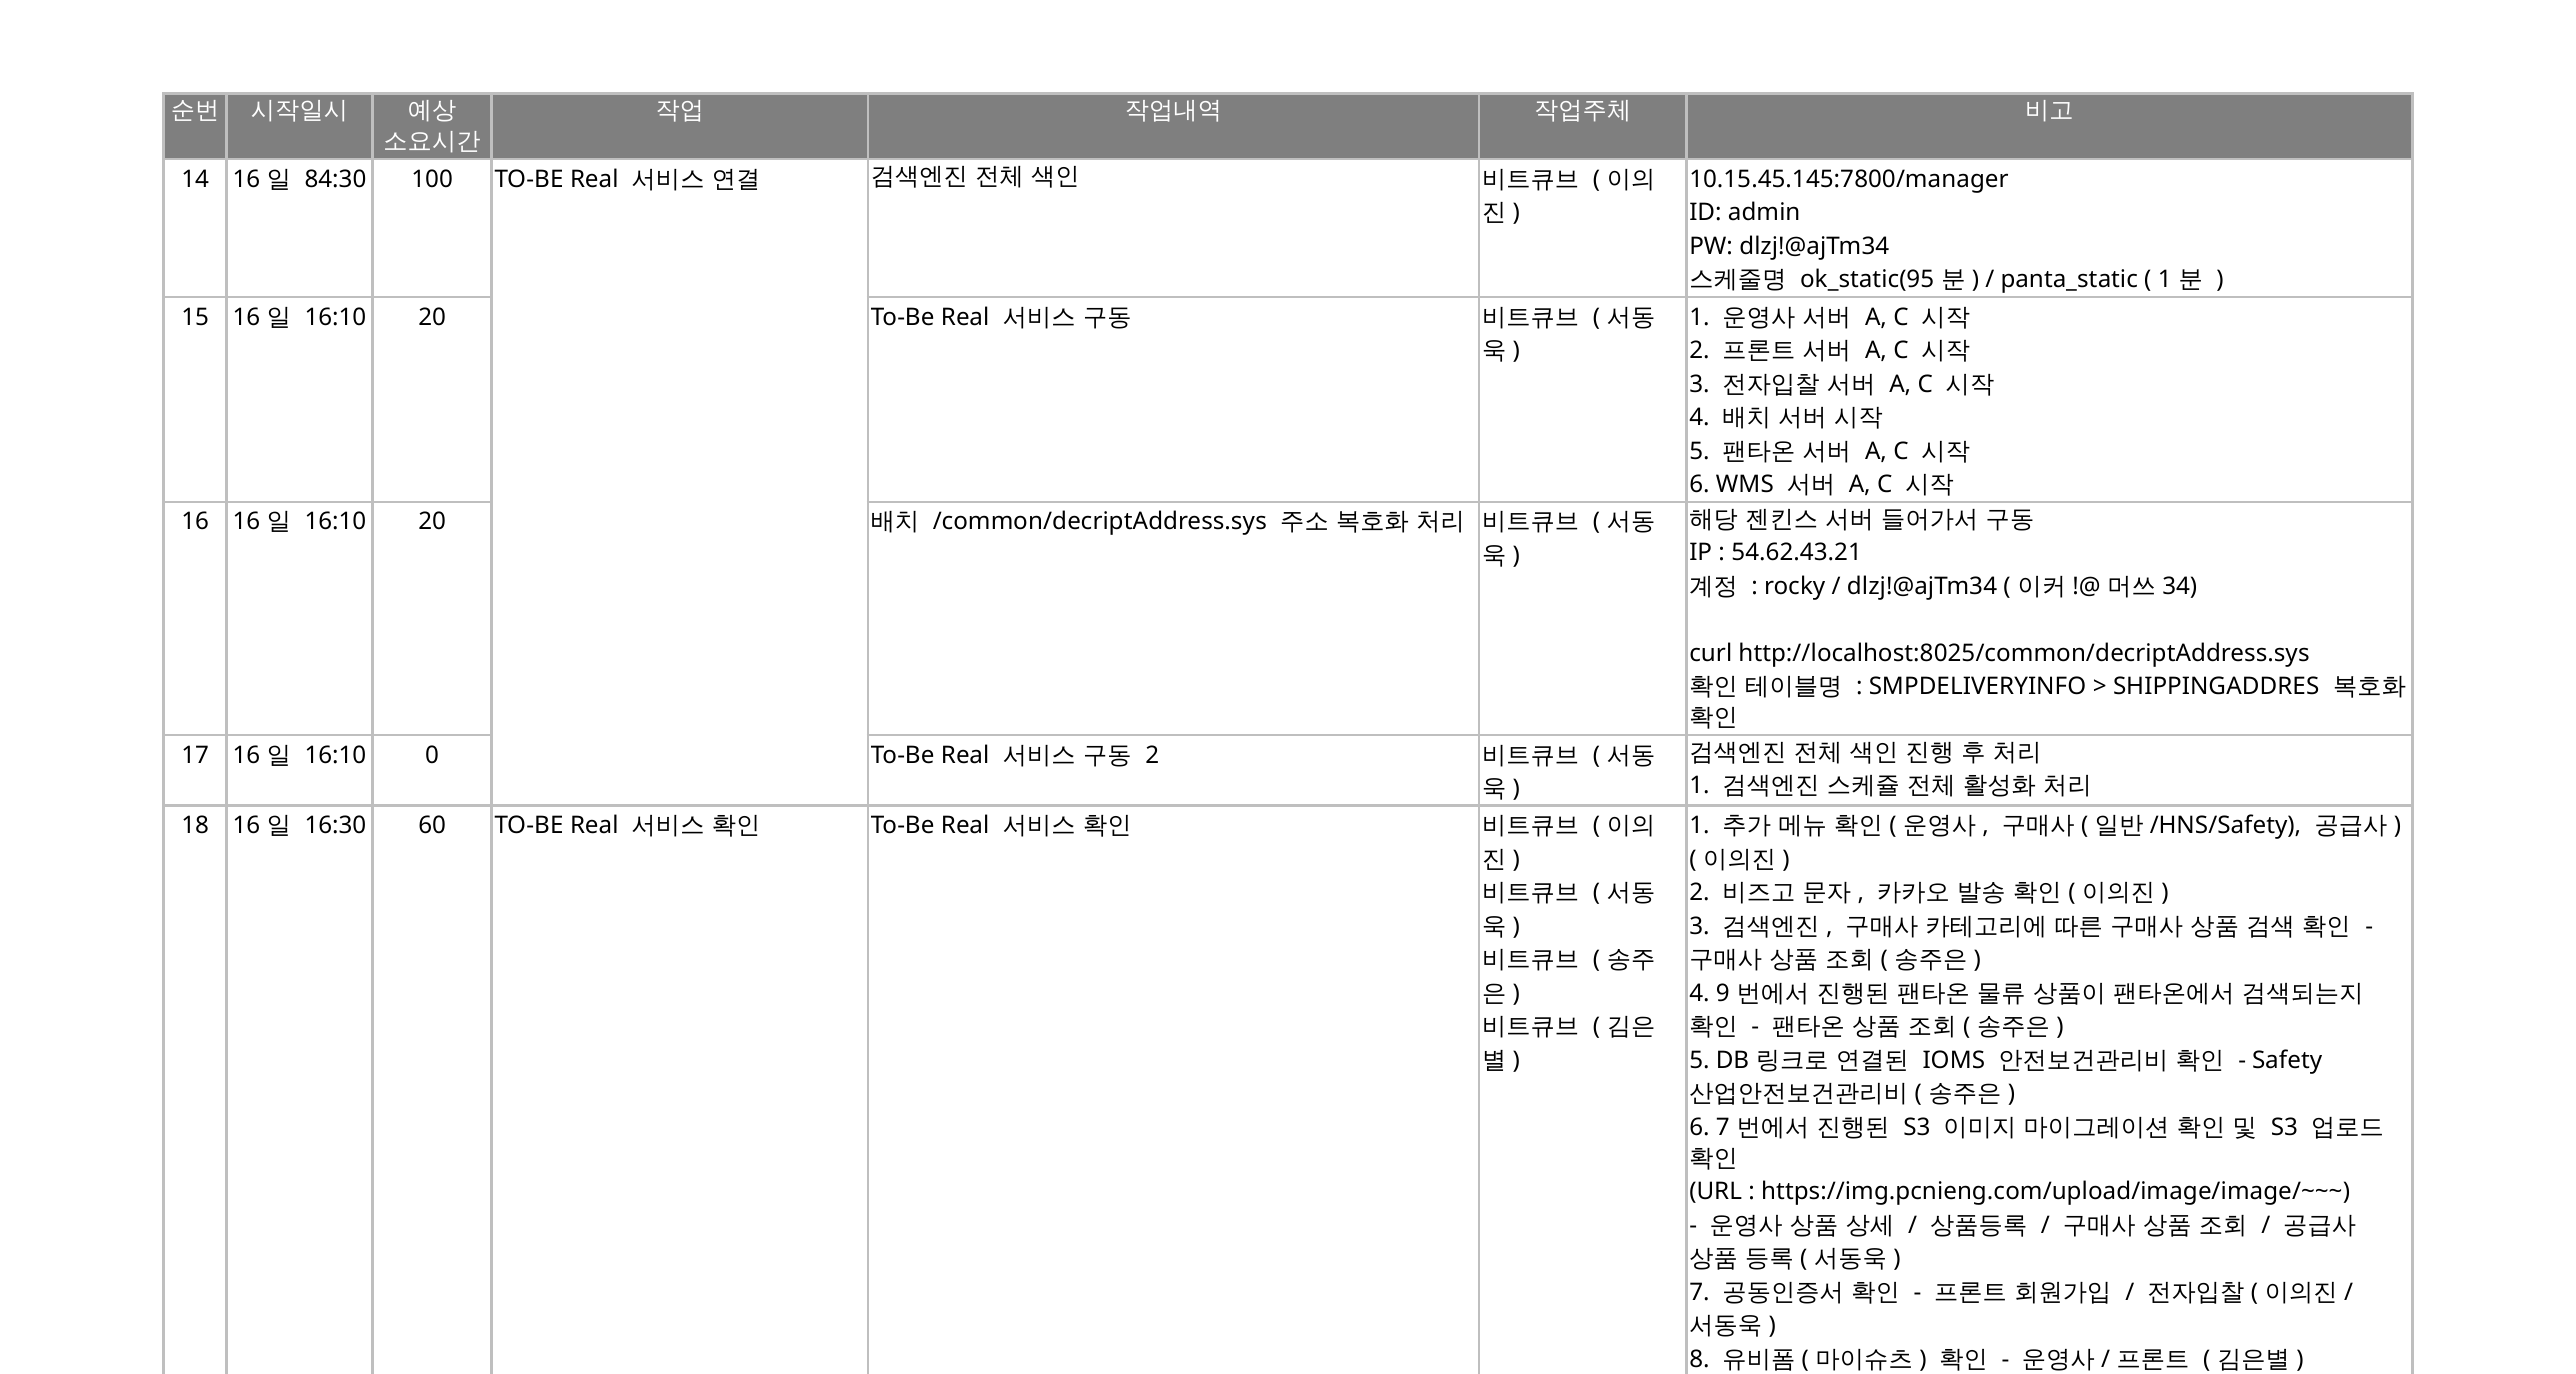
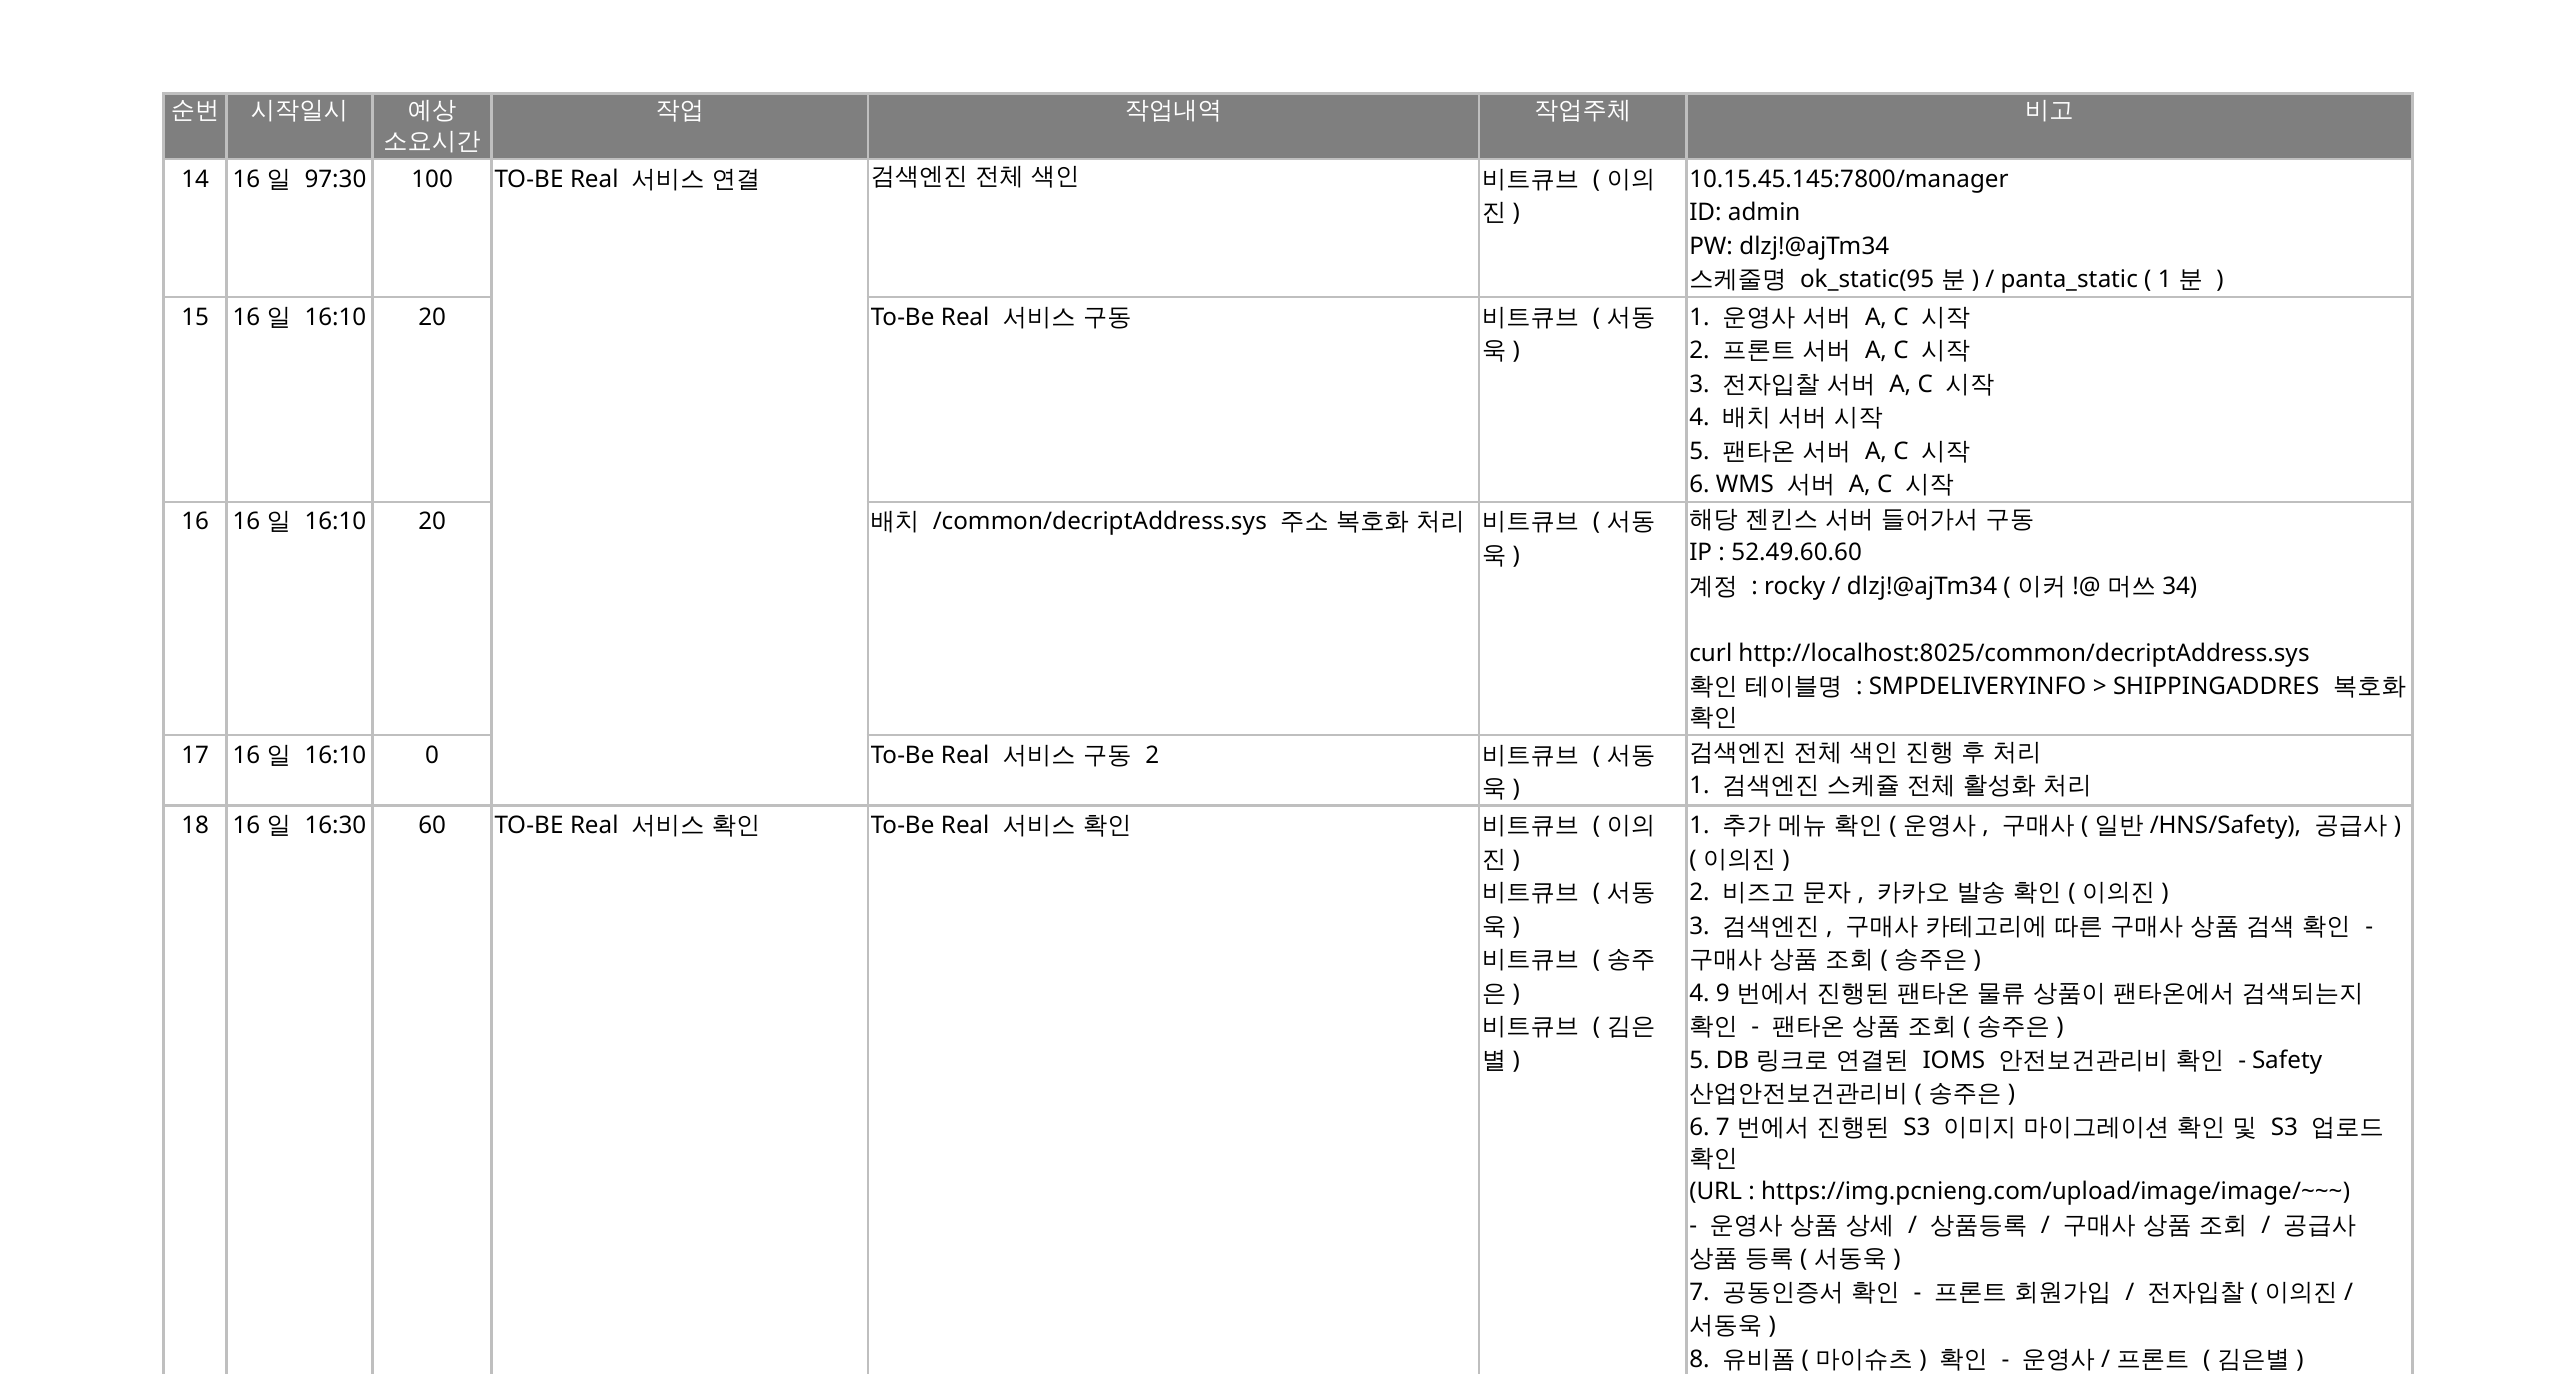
84:30: 84:30 -> 97:30 (335, 179)
54.62.43.21: 54.62.43.21 -> 52.49.60.60 (1797, 553)
